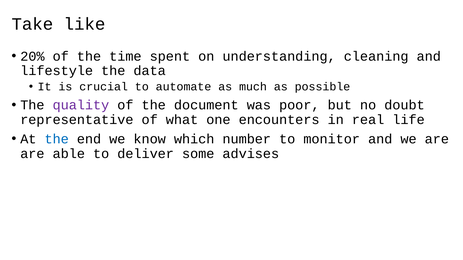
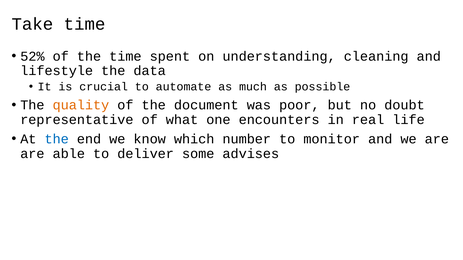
Take like: like -> time (85, 24)
20%: 20% -> 52% (32, 56)
quality colour: purple -> orange (81, 105)
